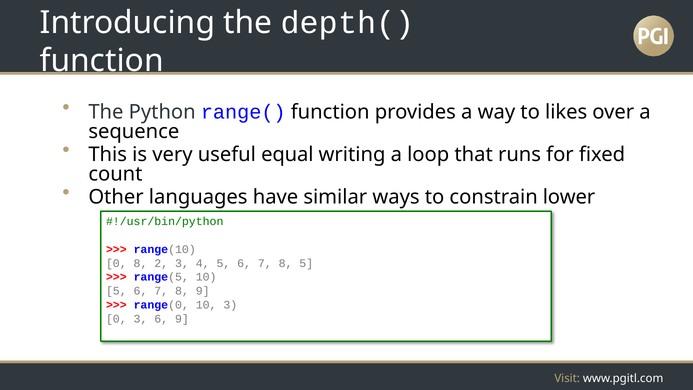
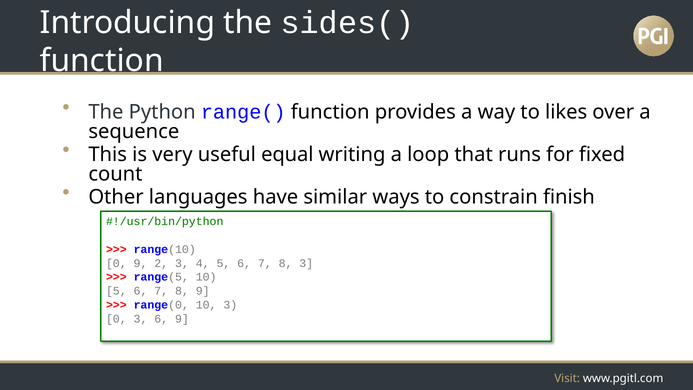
depth(: depth( -> sides( (348, 23)
lower: lower -> finish (569, 197)
0 8: 8 -> 9 (141, 263)
8 5: 5 -> 3 (306, 263)
